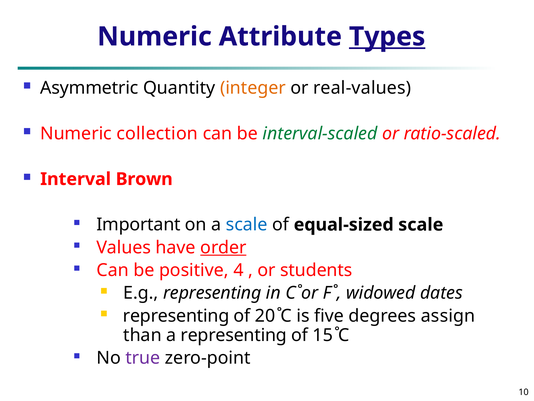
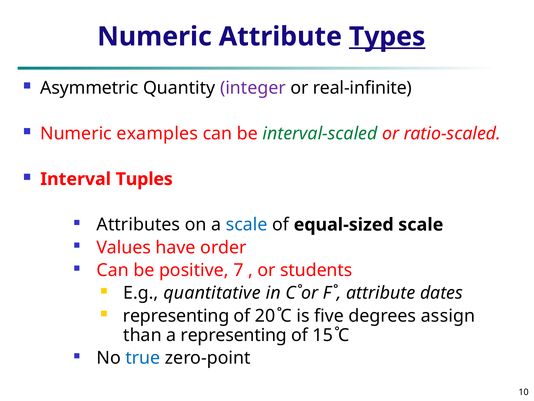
integer colour: orange -> purple (253, 88)
real-values: real-values -> real-infinite (362, 88)
collection: collection -> examples (157, 133)
Brown: Brown -> Tuples (144, 179)
Important: Important -> Attributes (138, 224)
order underline: present -> none (223, 247)
4: 4 -> 7 (238, 270)
E.g representing: representing -> quantitative (212, 293)
F˚ widowed: widowed -> attribute (381, 293)
true colour: purple -> blue (143, 357)
